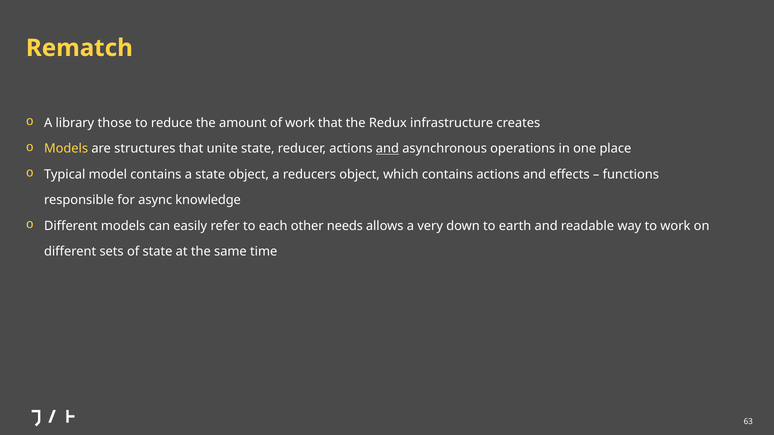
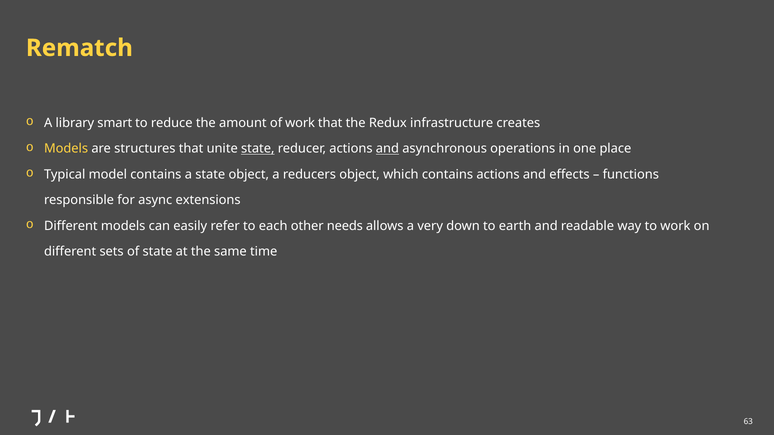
those: those -> smart (115, 123)
state underline: none -> present (258, 149)
knowledge: knowledge -> extensions (208, 200)
